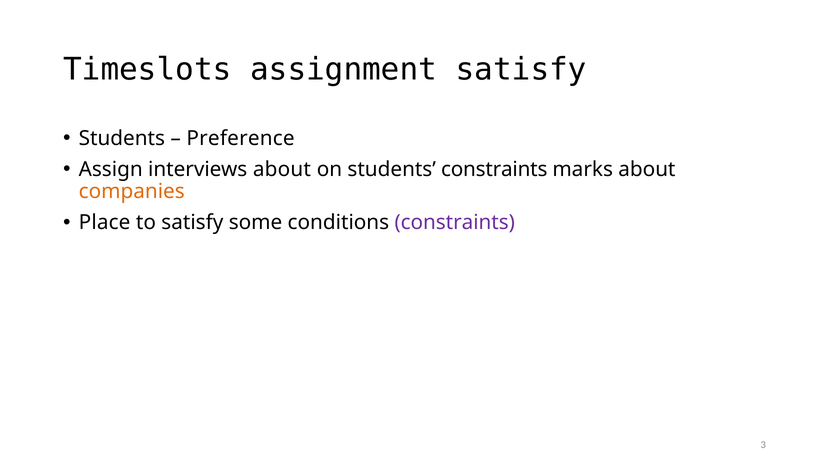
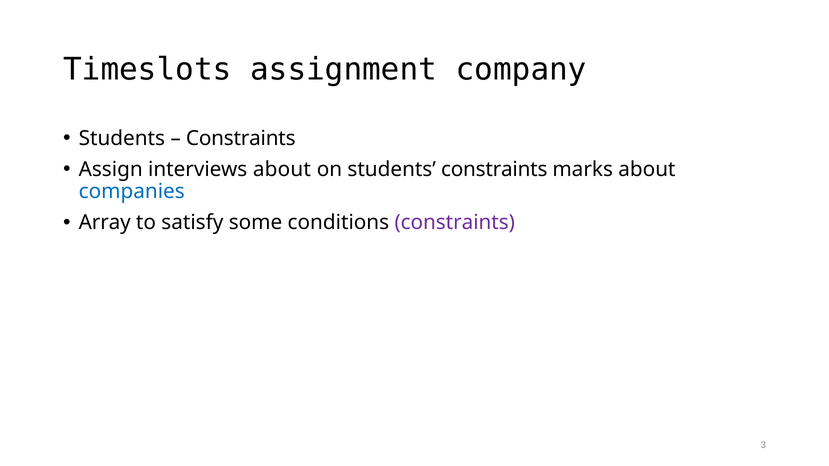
assignment satisfy: satisfy -> company (521, 70)
Preference: Preference -> Constraints (241, 138)
companies colour: orange -> blue (132, 192)
Place: Place -> Array (105, 223)
